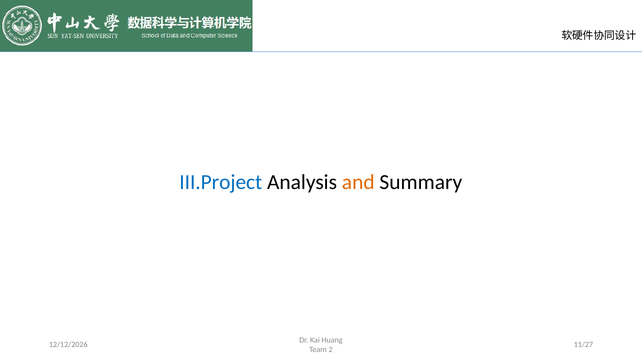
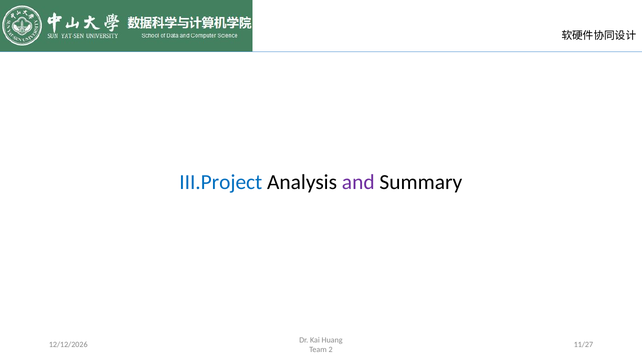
and colour: orange -> purple (358, 182)
